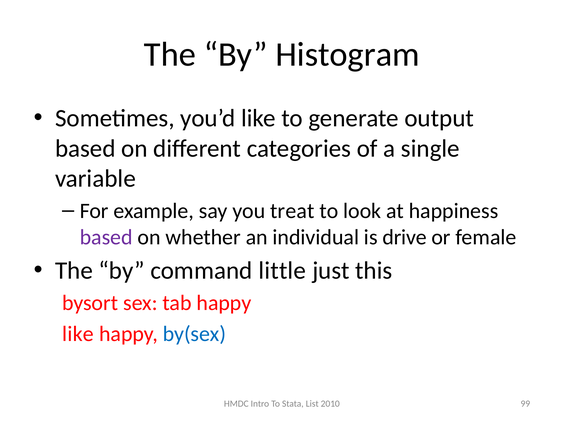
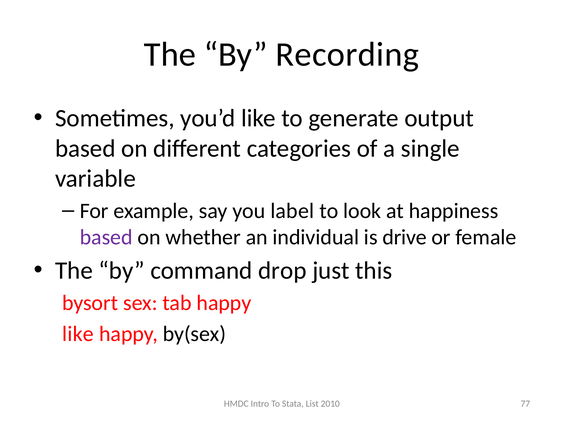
Histogram: Histogram -> Recording (347, 55)
treat: treat -> label (292, 211)
little: little -> drop (282, 271)
by(sex colour: blue -> black (194, 334)
99: 99 -> 77 (525, 404)
